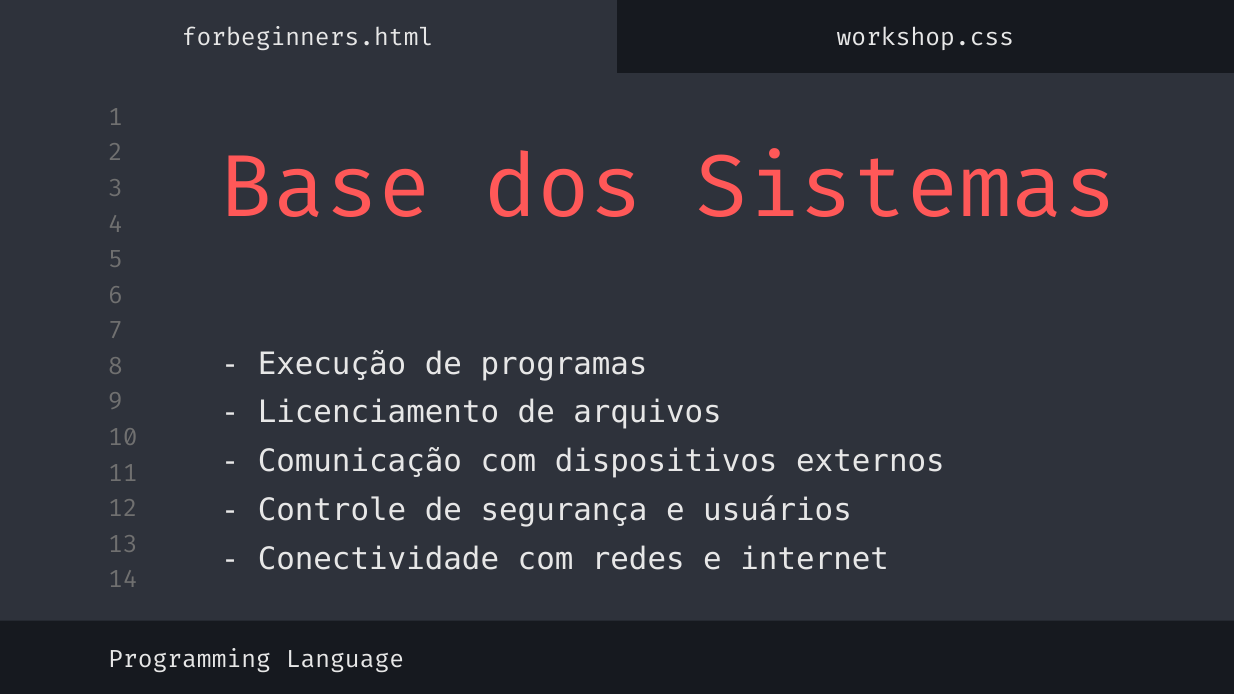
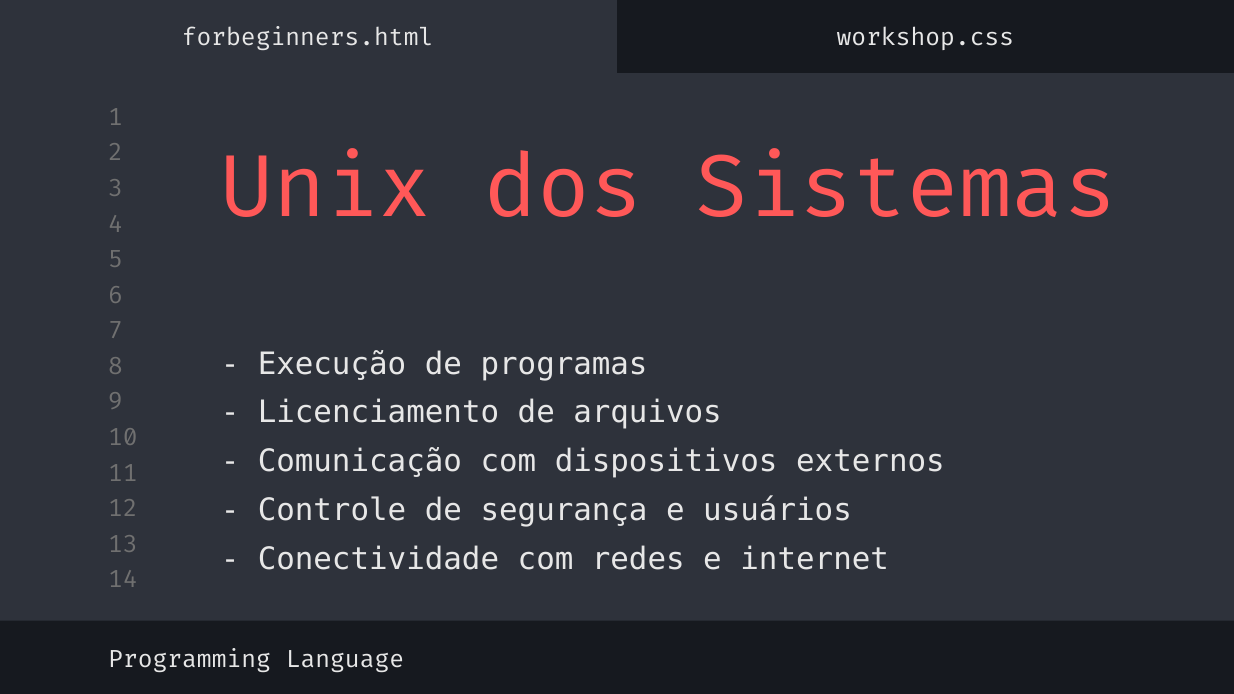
Base: Base -> Unix (326, 189)
